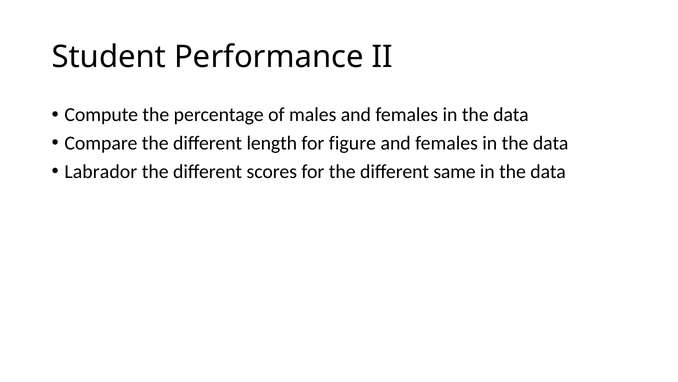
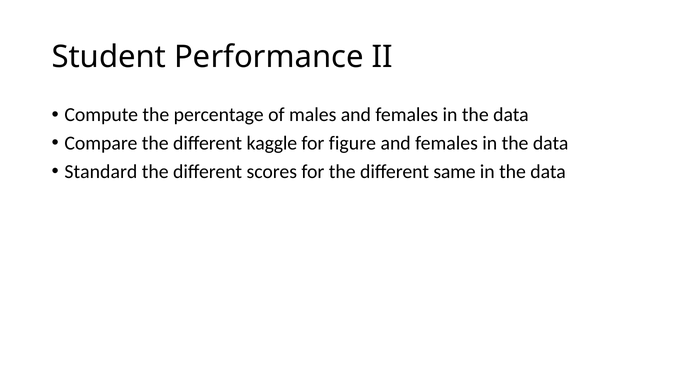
length: length -> kaggle (272, 143)
Labrador: Labrador -> Standard (101, 171)
